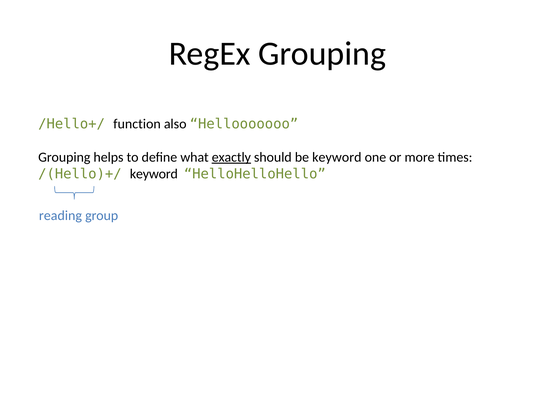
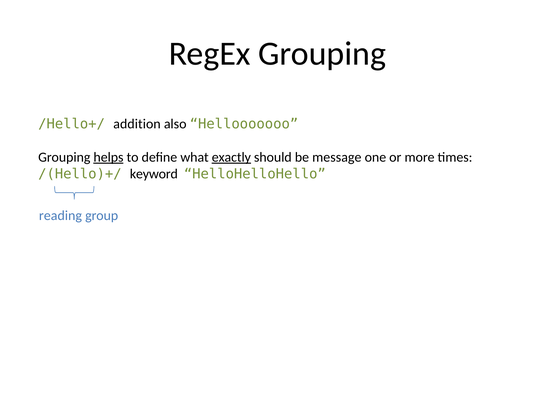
function: function -> addition (137, 124)
helps underline: none -> present (109, 157)
be keyword: keyword -> message (337, 157)
